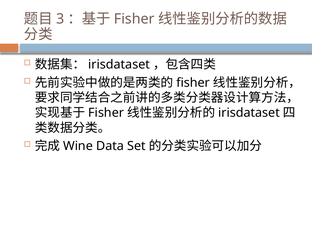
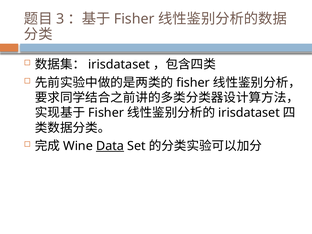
Data underline: none -> present (110, 146)
